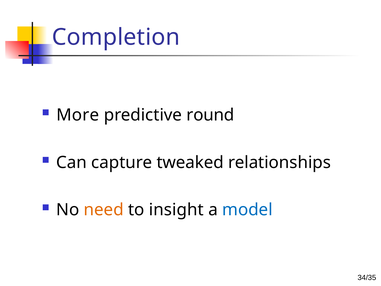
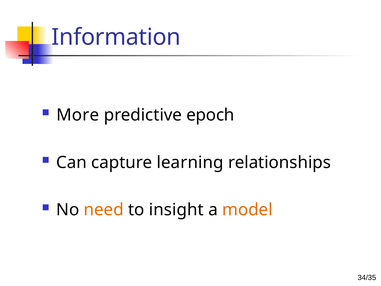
Completion: Completion -> Information (116, 37)
round: round -> epoch (210, 115)
tweaked: tweaked -> learning (190, 162)
model colour: blue -> orange (247, 210)
